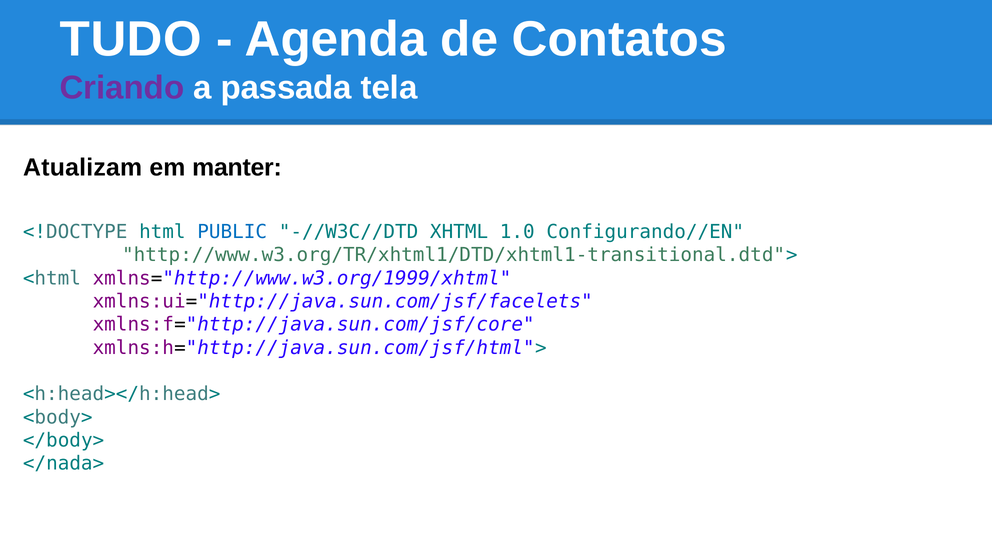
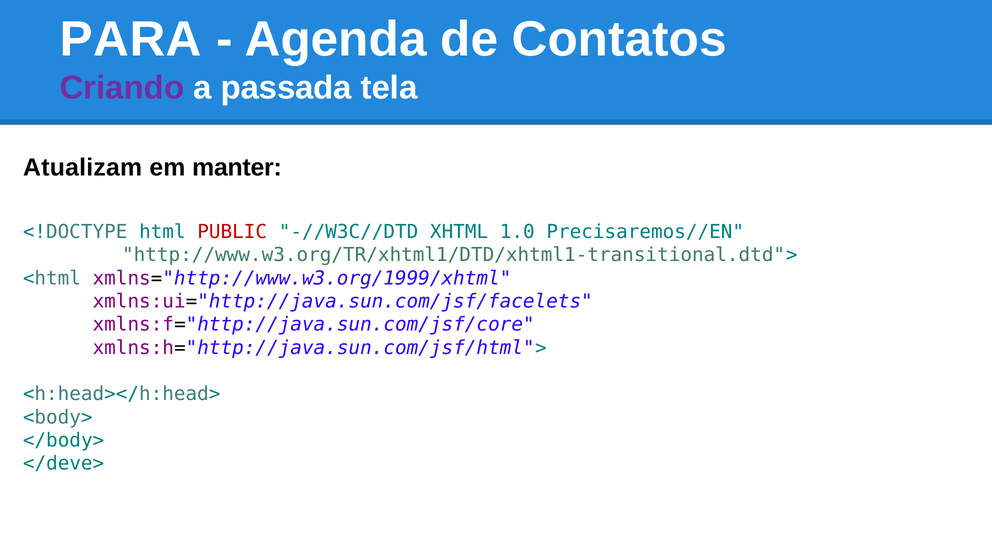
TUDO: TUDO -> PARA (131, 39)
PUBLIC colour: blue -> red (232, 232)
Configurando//EN: Configurando//EN -> Precisaremos//EN (645, 232)
</nada>: </nada> -> </deve> (64, 464)
